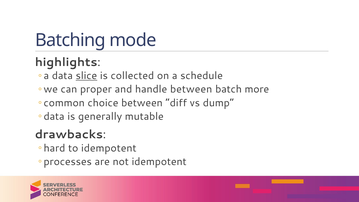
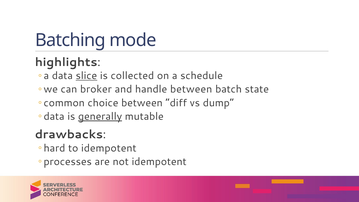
proper: proper -> broker (96, 89)
more: more -> state (257, 89)
generally underline: none -> present (100, 116)
